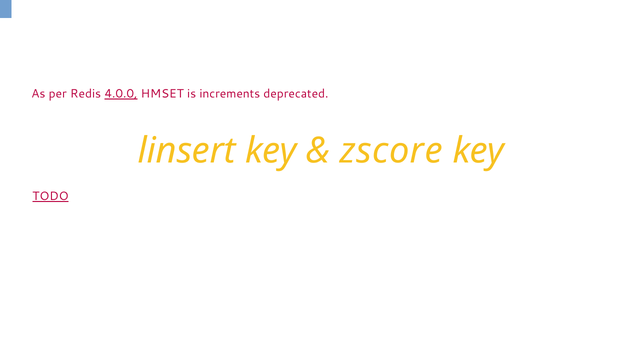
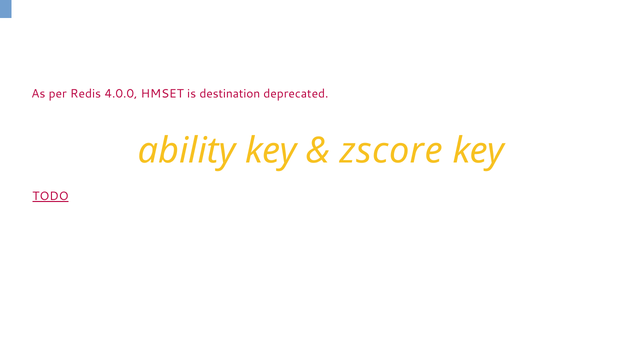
4.0.0 underline: present -> none (121, 94)
increments: increments -> destination (230, 94)
linsert: linsert -> ability (187, 151)
